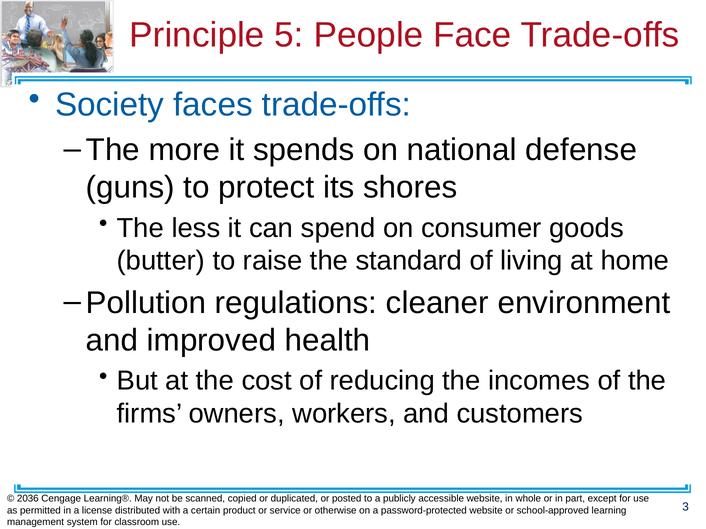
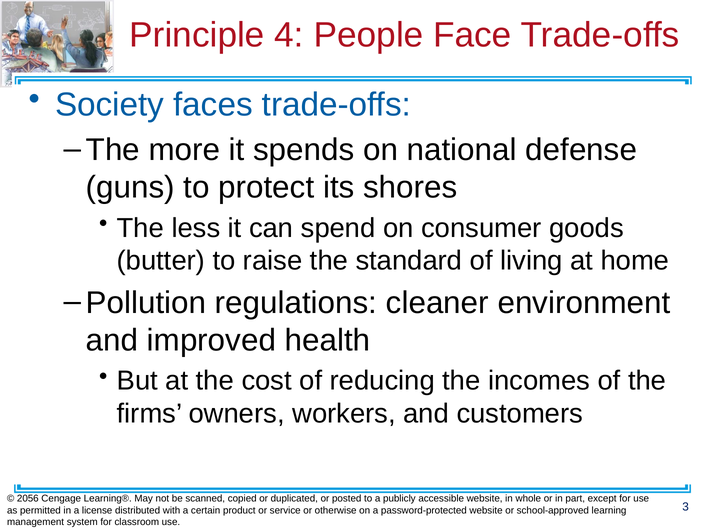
5: 5 -> 4 (289, 35)
2036: 2036 -> 2056 (28, 499)
